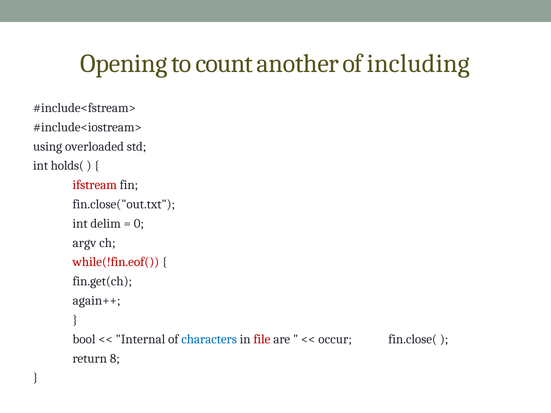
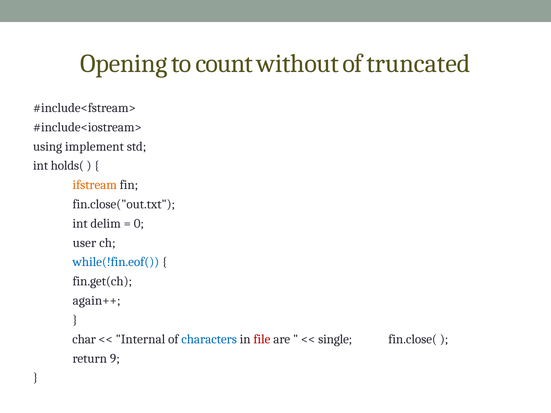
another: another -> without (298, 64)
including: including -> truncated (418, 64)
overloaded: overloaded -> implement (94, 146)
ifstream colour: red -> orange (95, 185)
argv: argv -> user (84, 243)
while(!fin.eof( colour: red -> blue (116, 262)
bool: bool -> char (84, 339)
occur: occur -> single (335, 339)
8: 8 -> 9 (115, 359)
